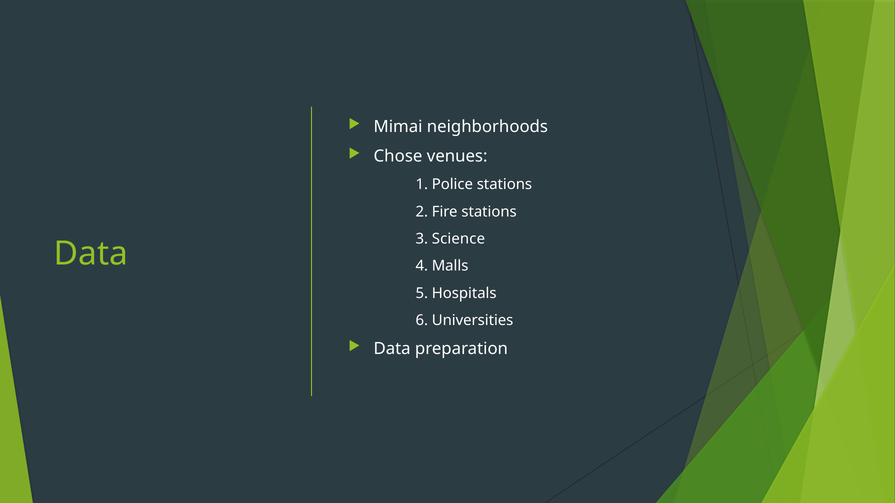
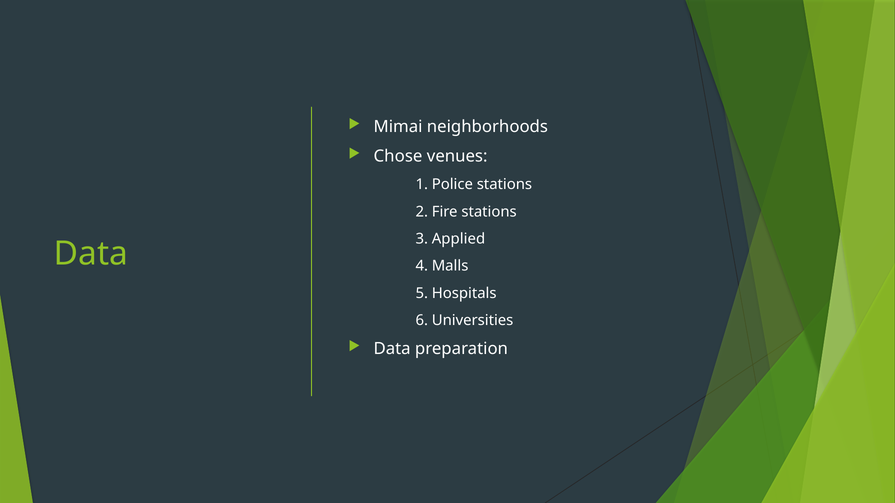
Science: Science -> Applied (458, 239)
